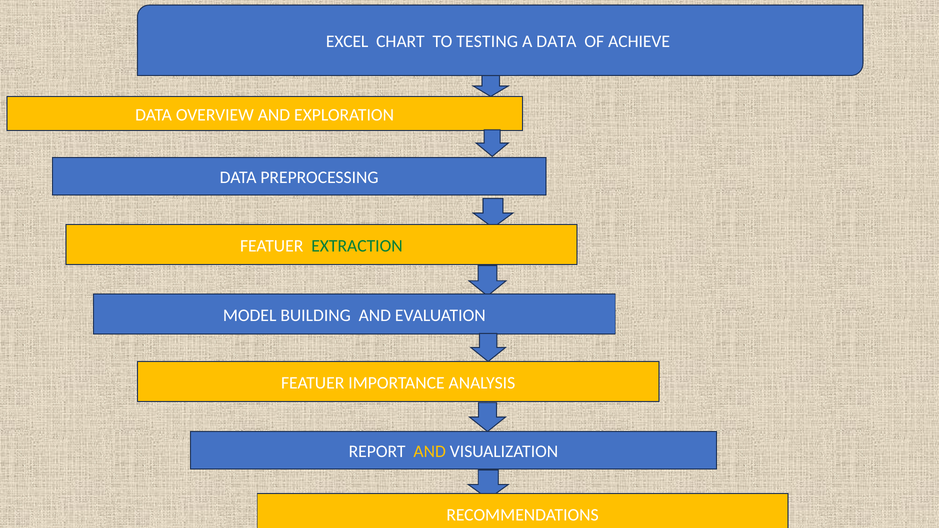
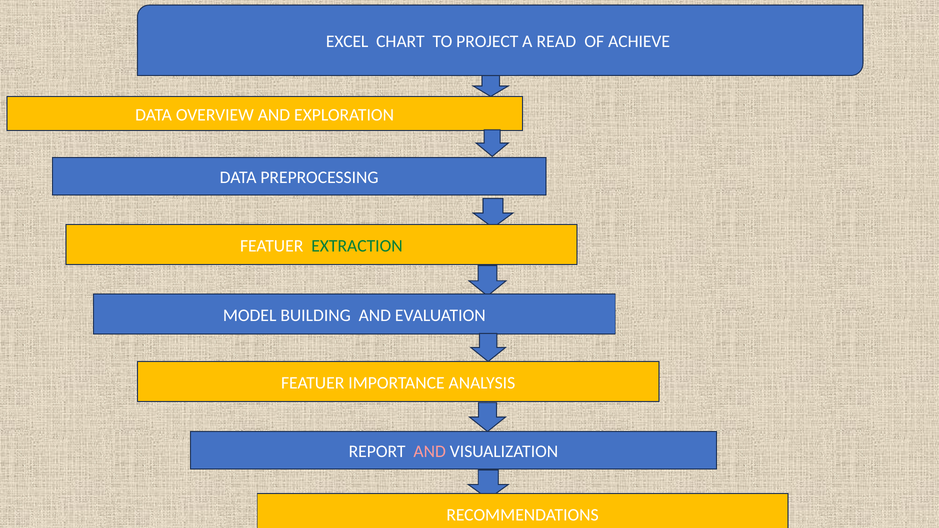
TESTING: TESTING -> PROJECT (487, 42)
A DATA: DATA -> READ (556, 42)
AND colour: yellow -> pink (430, 452)
